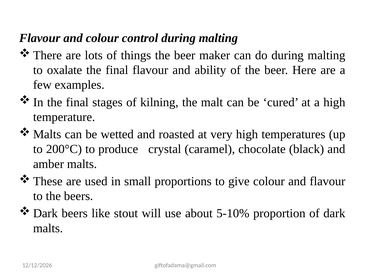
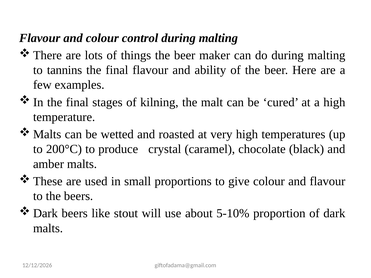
oxalate: oxalate -> tannins (65, 70)
